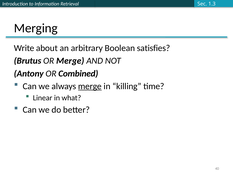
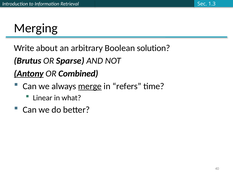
satisfies: satisfies -> solution (154, 48)
OR Merge: Merge -> Sparse (70, 61)
Antony underline: none -> present (29, 73)
killing: killing -> refers (127, 86)
